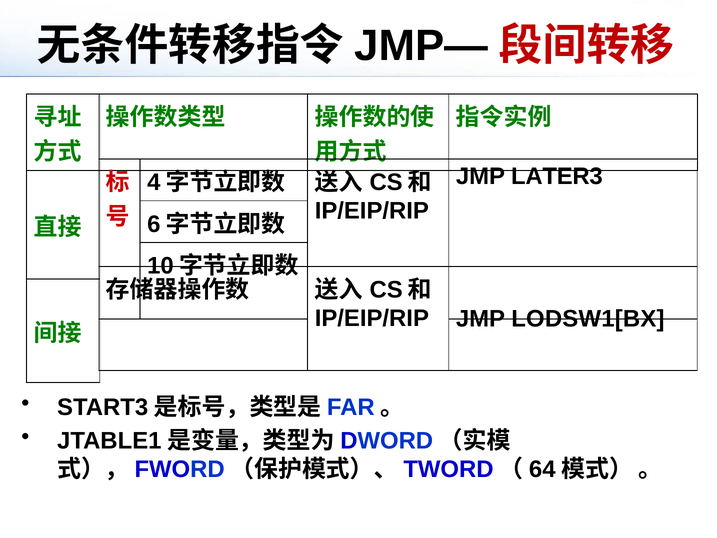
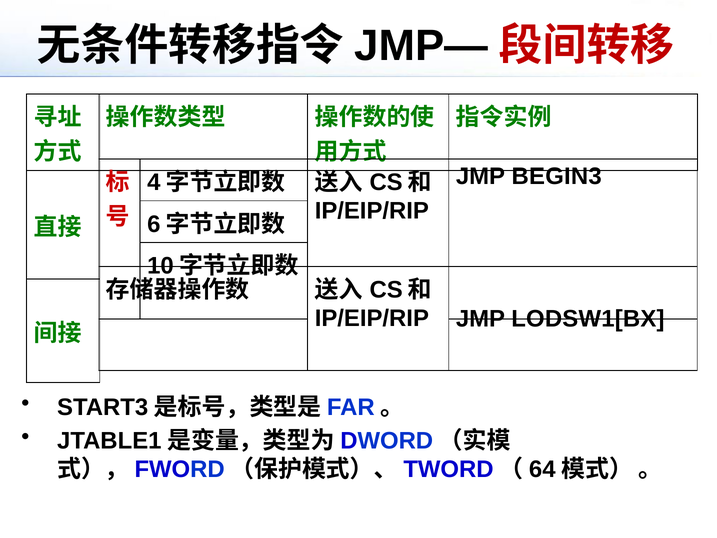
LATER3: LATER3 -> BEGIN3 (557, 176)
